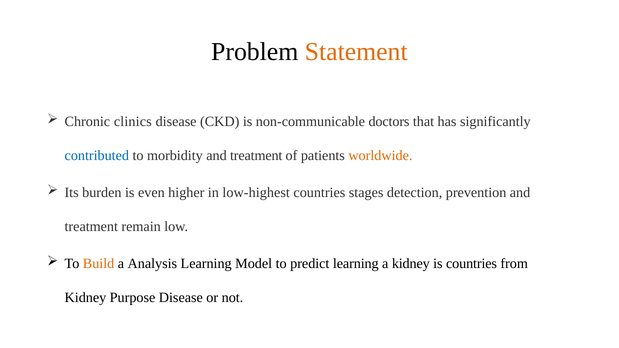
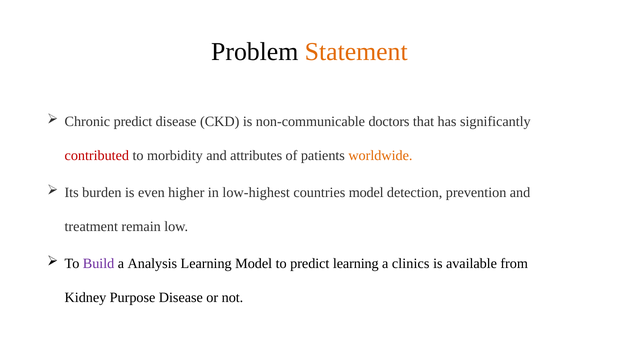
Chronic clinics: clinics -> predict (133, 122)
contributed colour: blue -> red (97, 156)
morbidity and treatment: treatment -> attributes (256, 156)
countries stages: stages -> model (366, 193)
Build colour: orange -> purple (99, 264)
a kidney: kidney -> clinics (411, 264)
is countries: countries -> available (471, 264)
